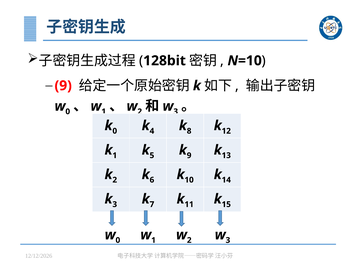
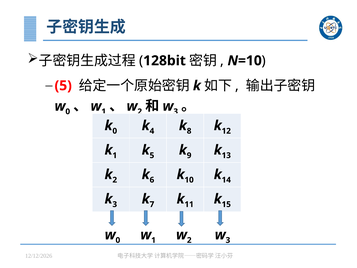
9: 9 -> 5 (63, 86)
